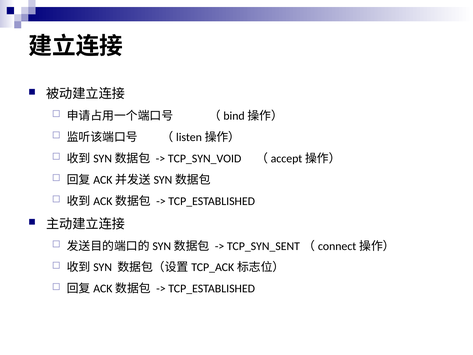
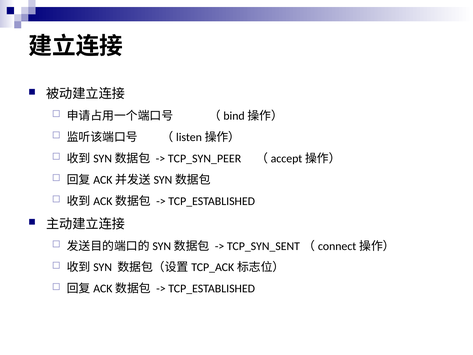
TCP_SYN_VOID: TCP_SYN_VOID -> TCP_SYN_PEER (205, 158)
